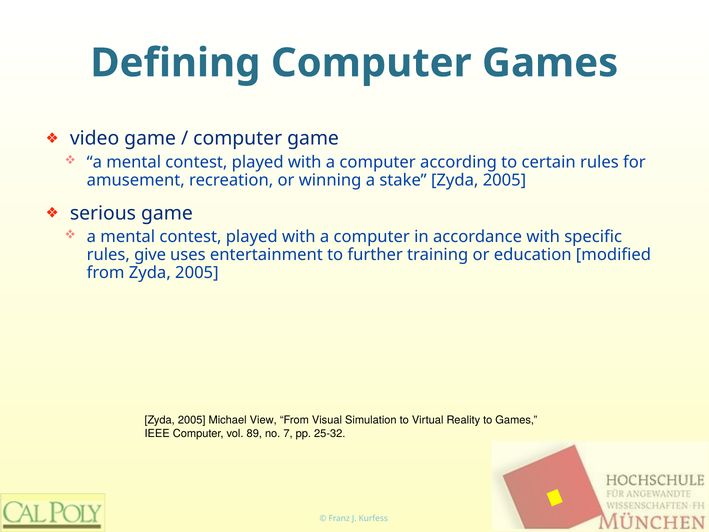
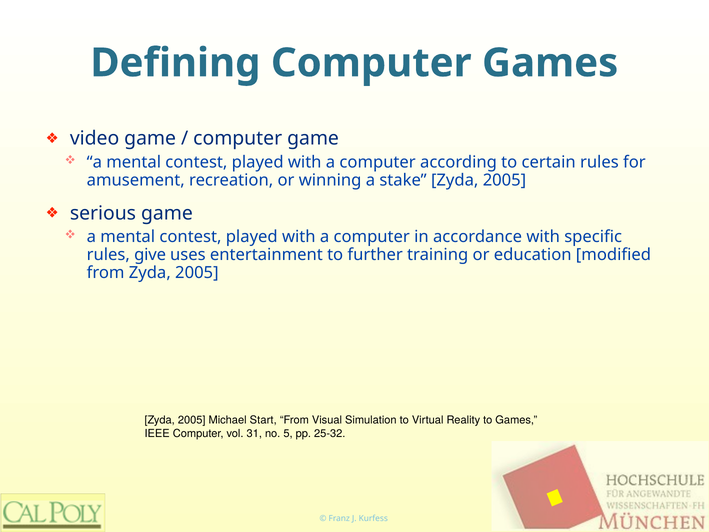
View: View -> Start (263, 420)
89: 89 -> 31 (254, 433)
7: 7 -> 5 (288, 433)
